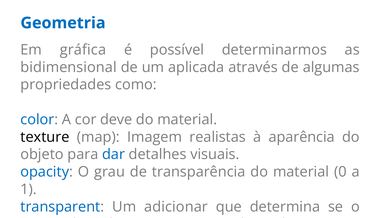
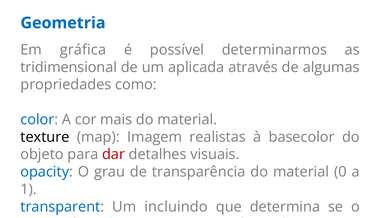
bidimensional: bidimensional -> tridimensional (69, 67)
cor deve: deve -> mais (116, 119)
aparência: aparência -> basecolor (302, 137)
dar colour: blue -> red (114, 154)
adicionar: adicionar -> incluindo (176, 206)
